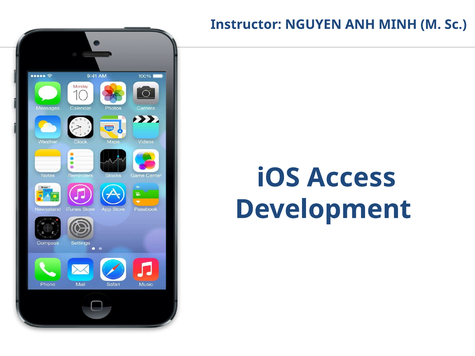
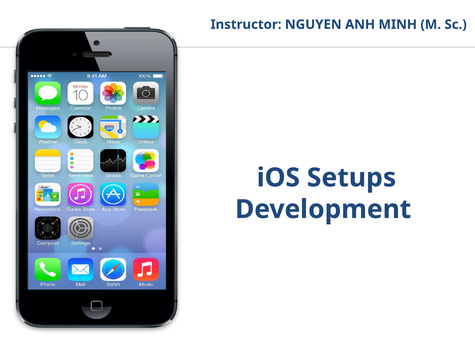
Access: Access -> Setups (351, 178)
